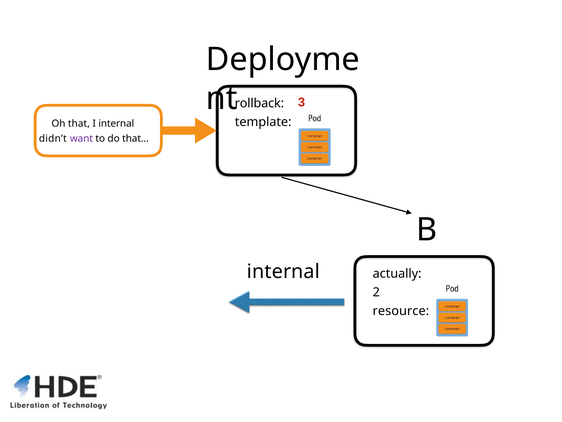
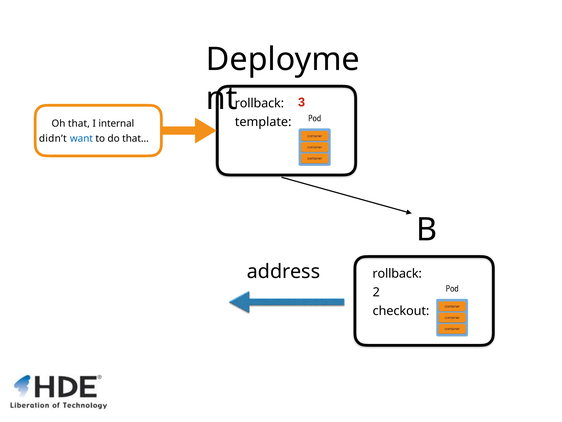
want colour: purple -> blue (81, 138)
internal: internal -> address (284, 271)
actually: actually -> rollback (397, 273)
resource: resource -> checkout (401, 311)
